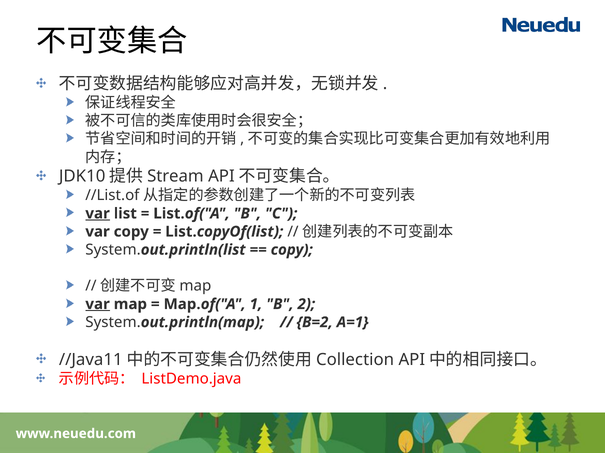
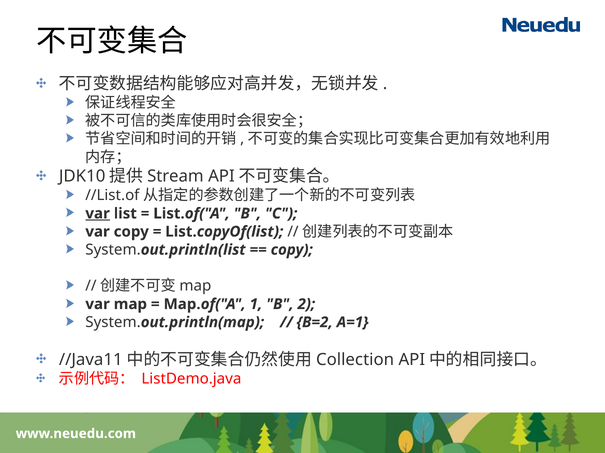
var underline: present -> none (98, 305)
